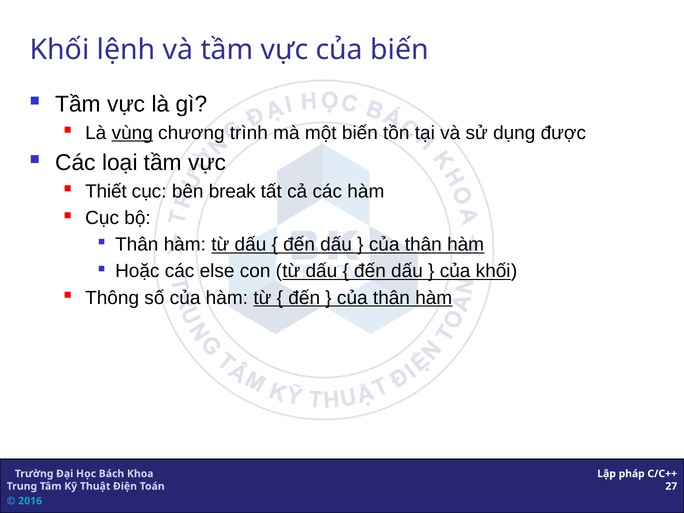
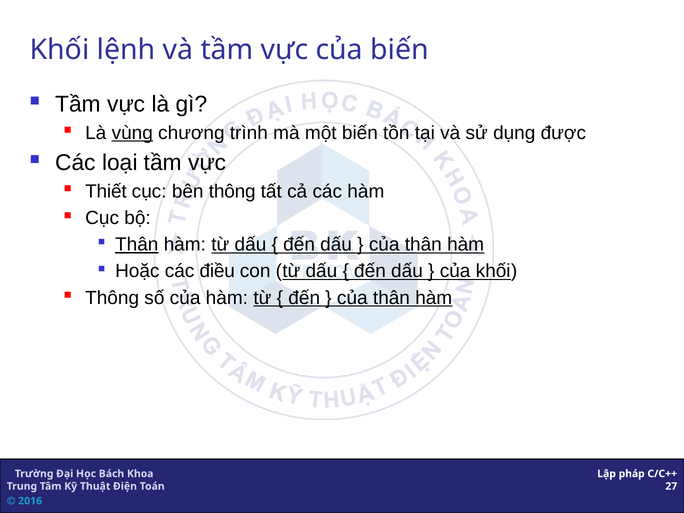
bên break: break -> thông (232, 191)
Thân underline: none -> present (137, 245)
else: else -> điều (217, 271)
